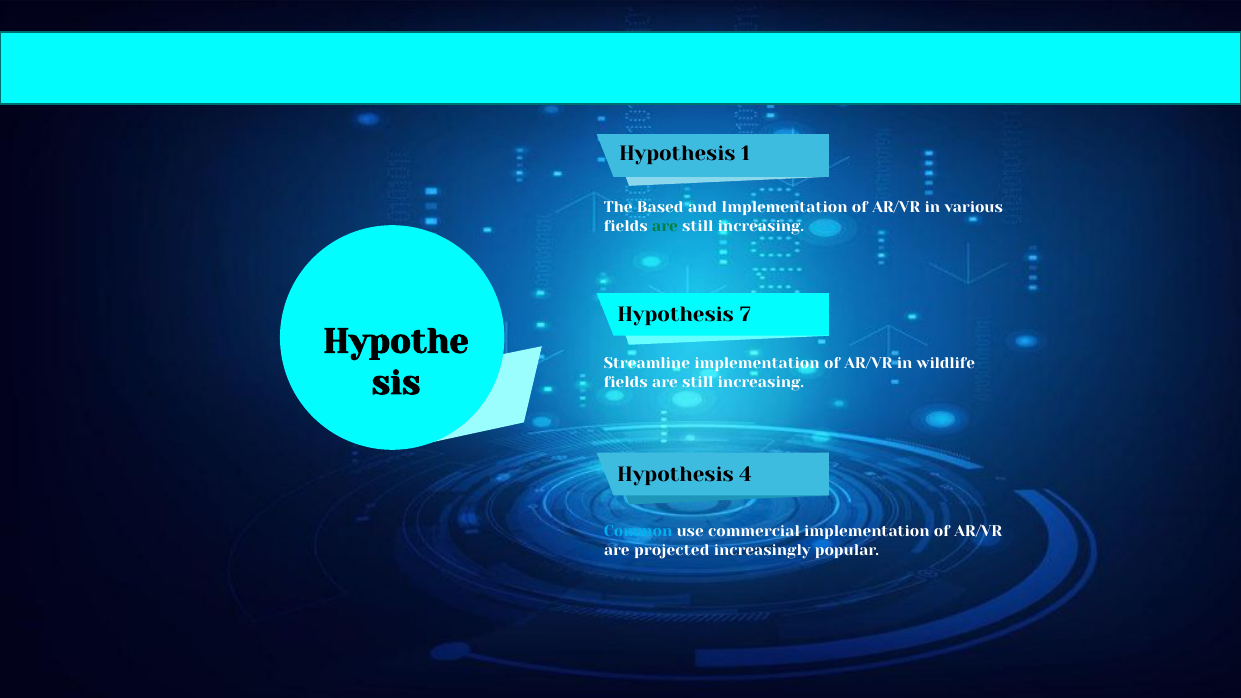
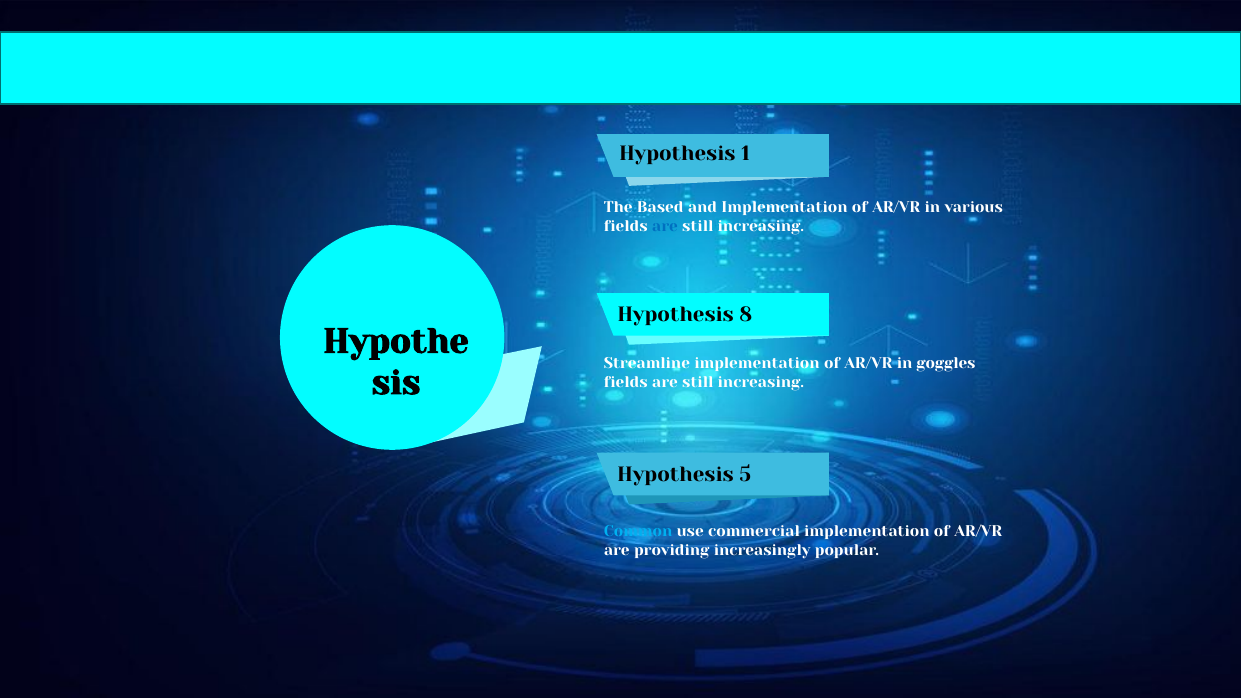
are colour: green -> blue (665, 226)
7: 7 -> 8 (746, 315)
wildlife: wildlife -> goggles (946, 364)
4: 4 -> 5 (745, 475)
projected: projected -> providing (672, 550)
